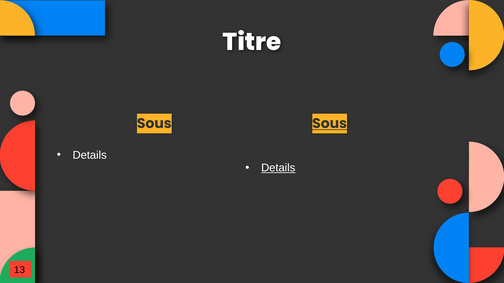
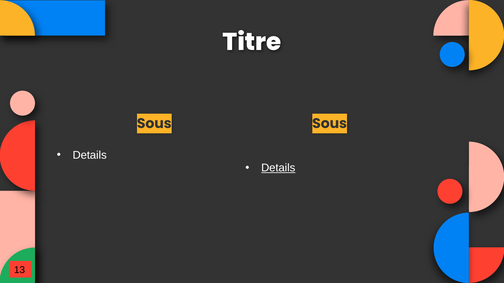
Sous underline: present -> none (330, 124)
